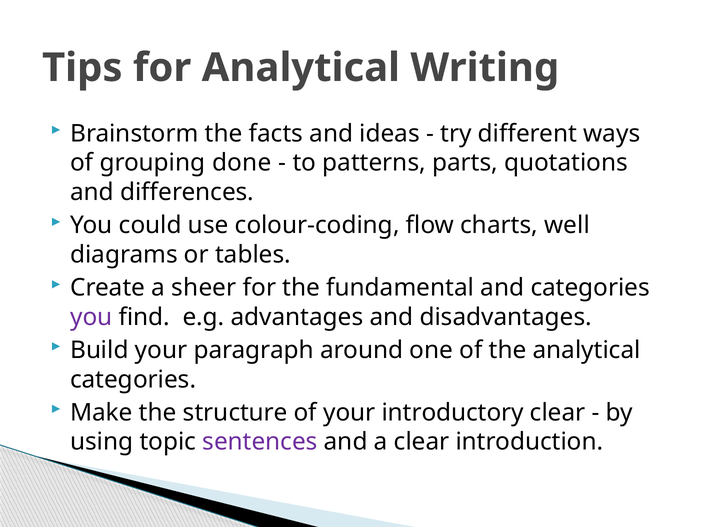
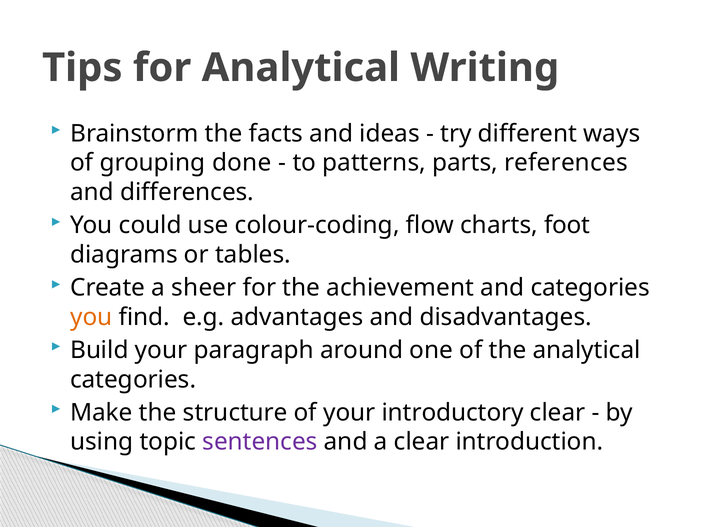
quotations: quotations -> references (566, 163)
well: well -> foot (567, 225)
fundamental: fundamental -> achievement (400, 288)
you colour: purple -> orange (91, 317)
